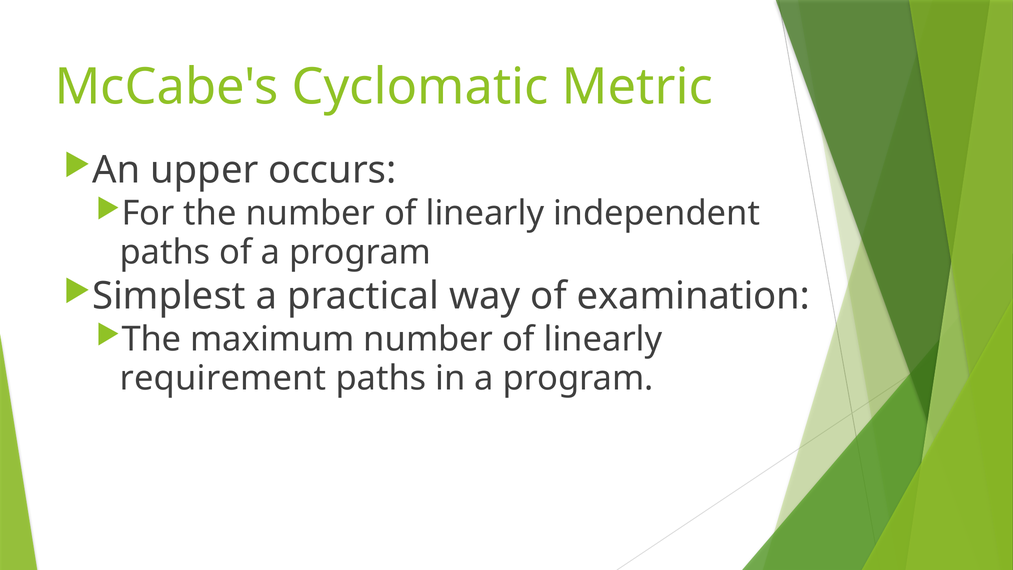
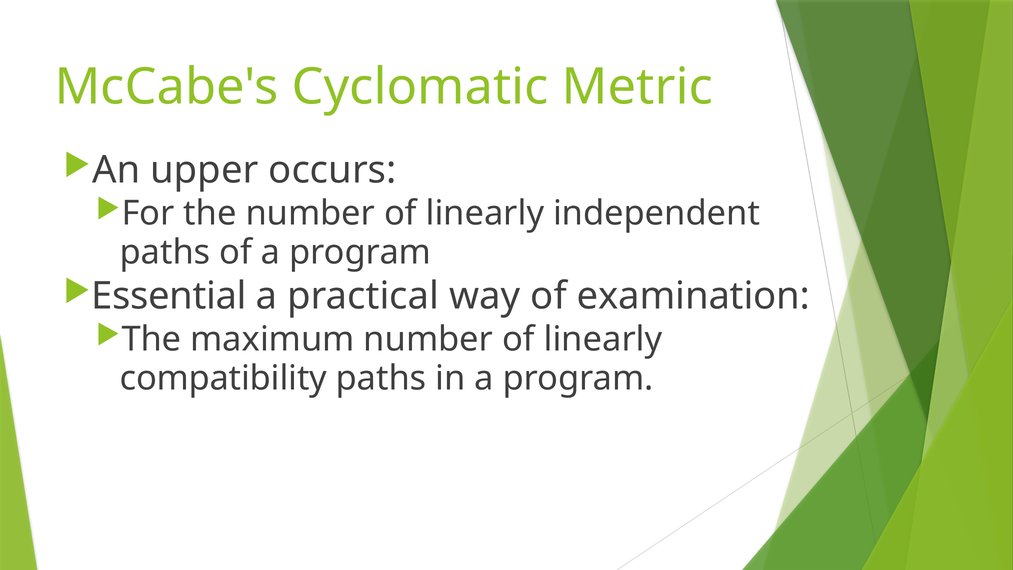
Simplest: Simplest -> Essential (169, 296)
requirement: requirement -> compatibility (223, 378)
